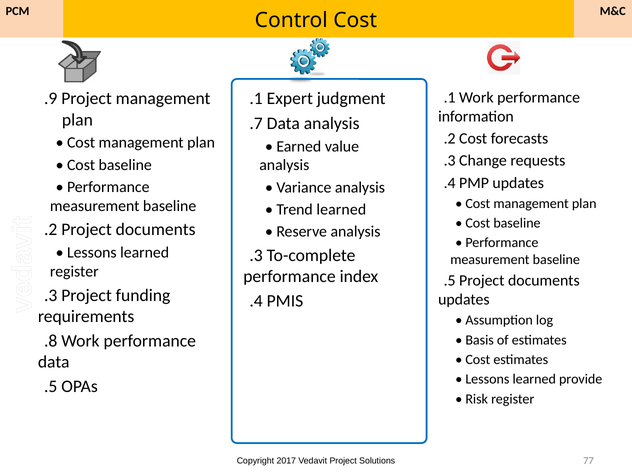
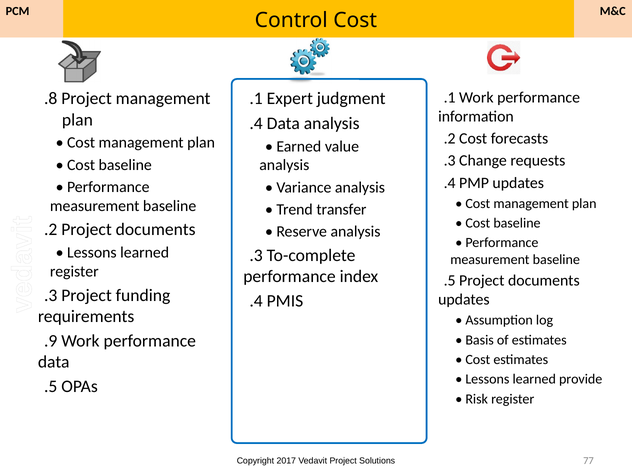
.9: .9 -> .8 (51, 99)
.7: .7 -> .4 (256, 123)
Trend learned: learned -> transfer (341, 209)
.8: .8 -> .9 (51, 341)
